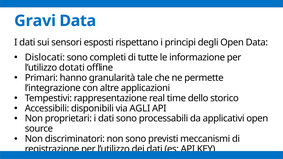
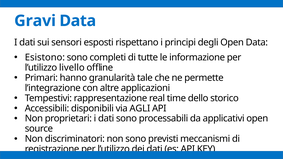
Dislocati: Dislocati -> Esistono (45, 57)
dotati: dotati -> livello (72, 68)
